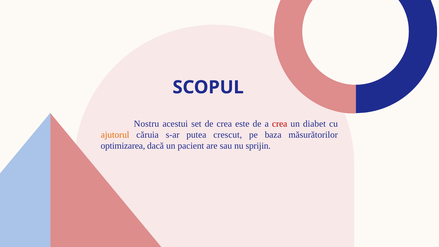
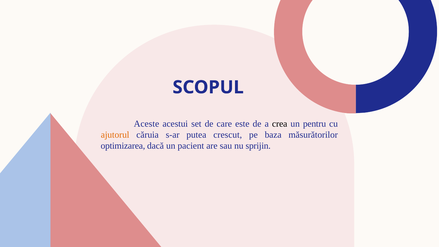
Nostru: Nostru -> Aceste (146, 124)
de crea: crea -> care (224, 124)
crea colour: red -> black (280, 124)
diabet: diabet -> pentru (315, 124)
